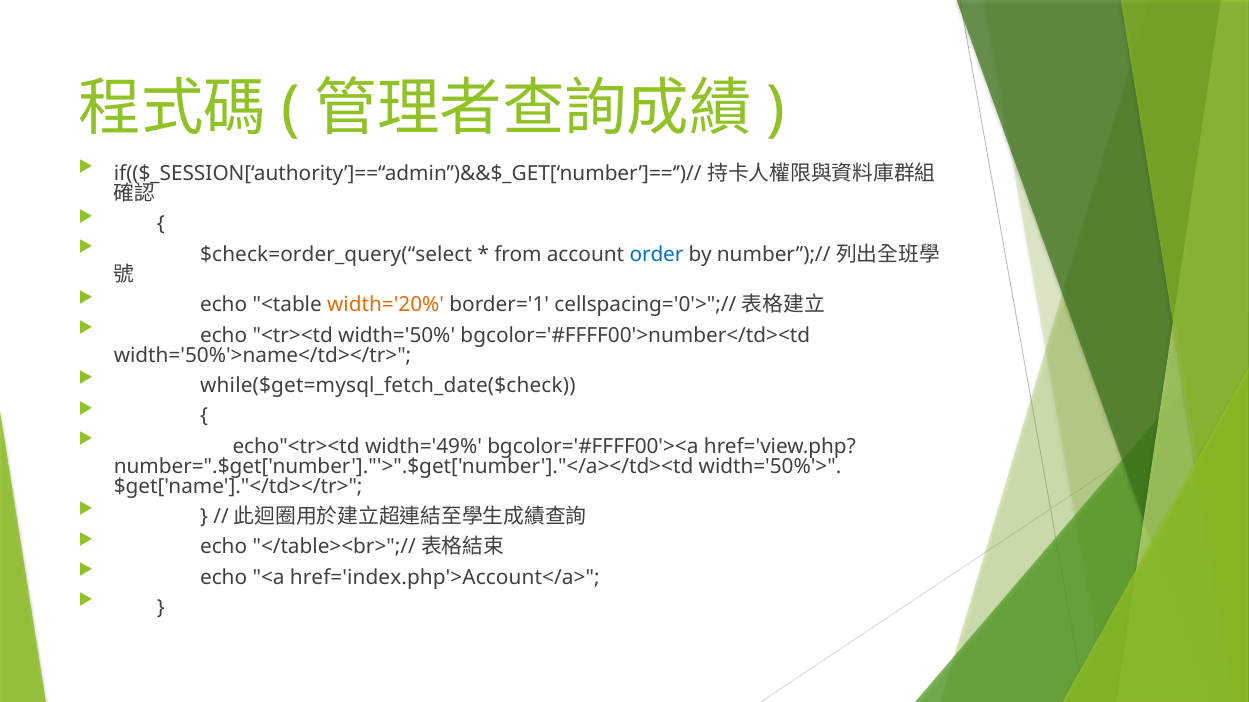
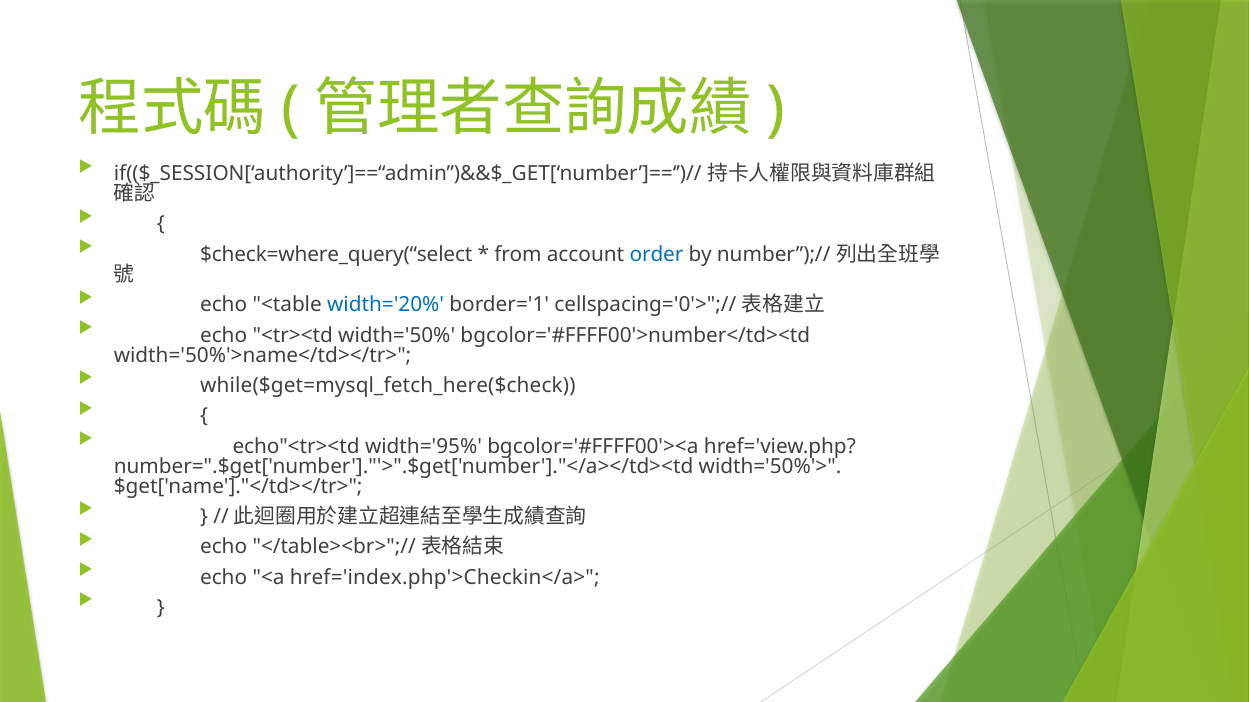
$check=order_query(“select: $check=order_query(“select -> $check=where_query(“select (336, 255)
width='20% colour: orange -> blue (386, 305)
while($get=mysql_fetch_date($check: while($get=mysql_fetch_date($check -> while($get=mysql_fetch_here($check (388, 386)
width='49%: width='49% -> width='95% (424, 447)
href='index.php'>Account</a>: href='index.php'>Account</a> -> href='index.php'>Checkin</a> (445, 578)
